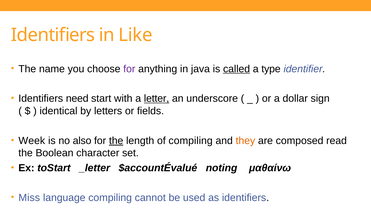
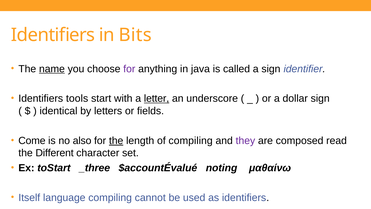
Like: Like -> Bits (135, 35)
name underline: none -> present (52, 69)
called underline: present -> none (237, 69)
a type: type -> sign (271, 69)
need: need -> tools (77, 98)
Week: Week -> Come (32, 140)
they colour: orange -> purple (245, 140)
Boolean: Boolean -> Different (55, 153)
_letter: _letter -> _three (95, 168)
Miss: Miss -> Itself (29, 197)
